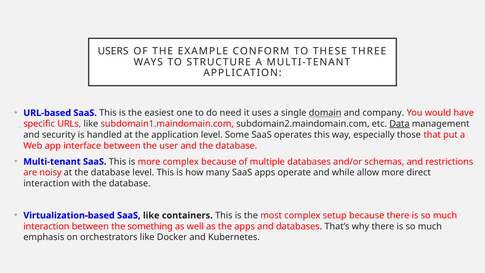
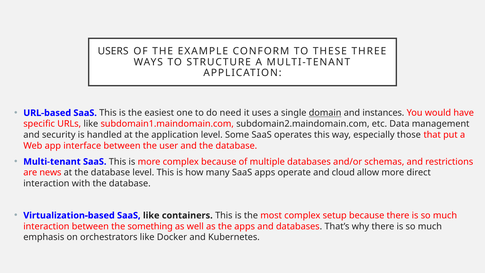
company: company -> instances (383, 113)
Data underline: present -> none (399, 124)
noisy: noisy -> news (50, 172)
while: while -> cloud (343, 172)
